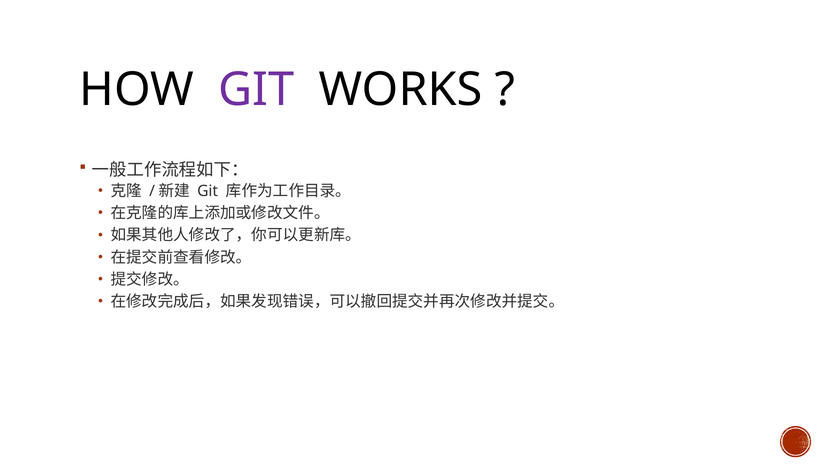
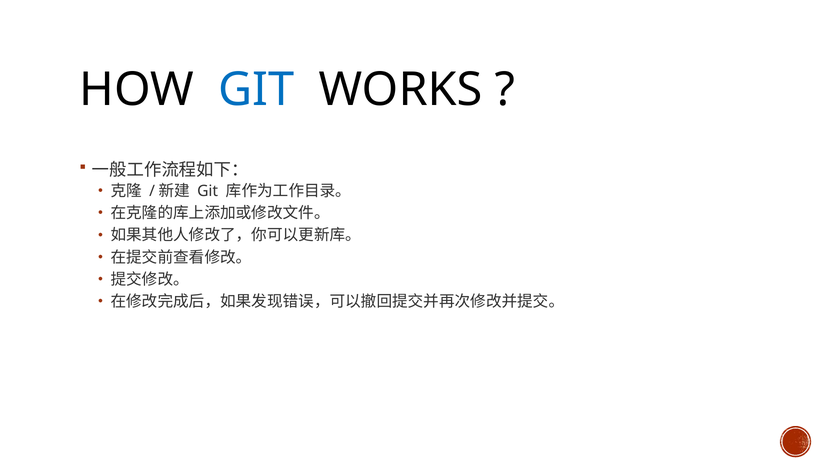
GIT colour: purple -> blue (256, 90)
